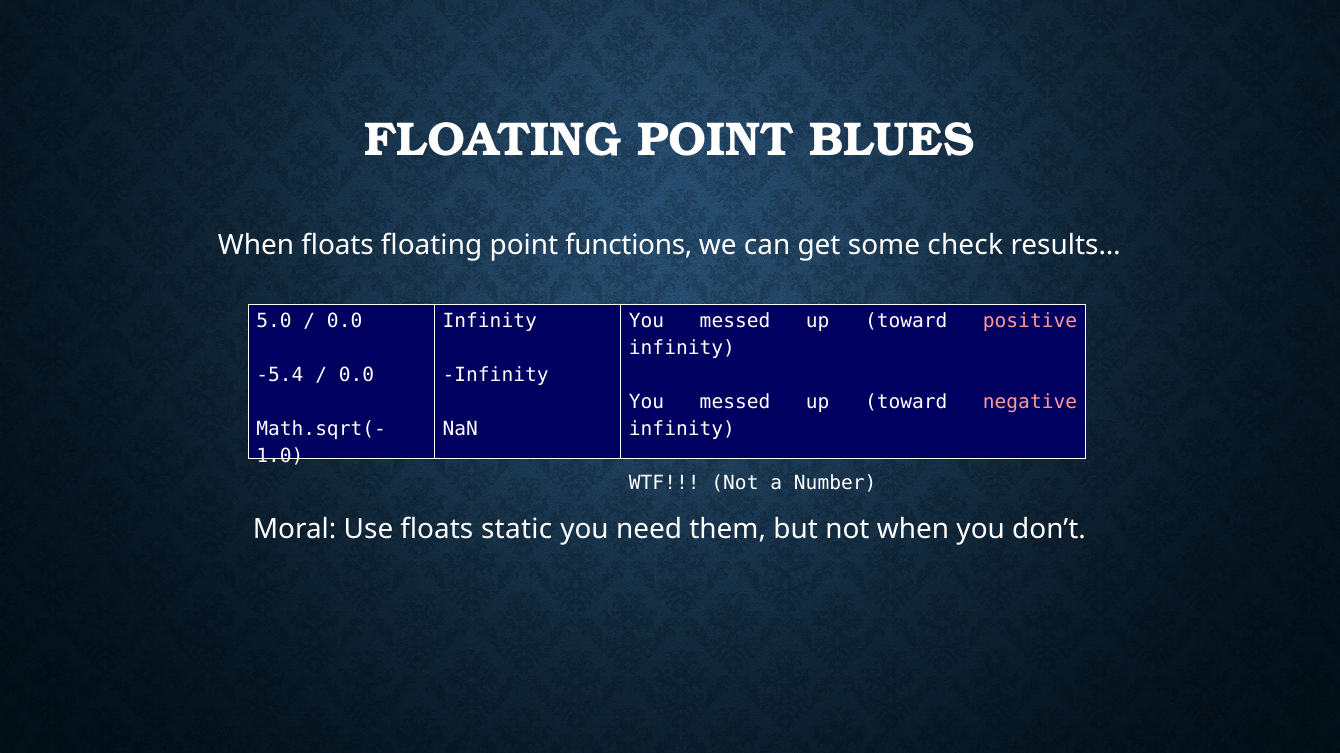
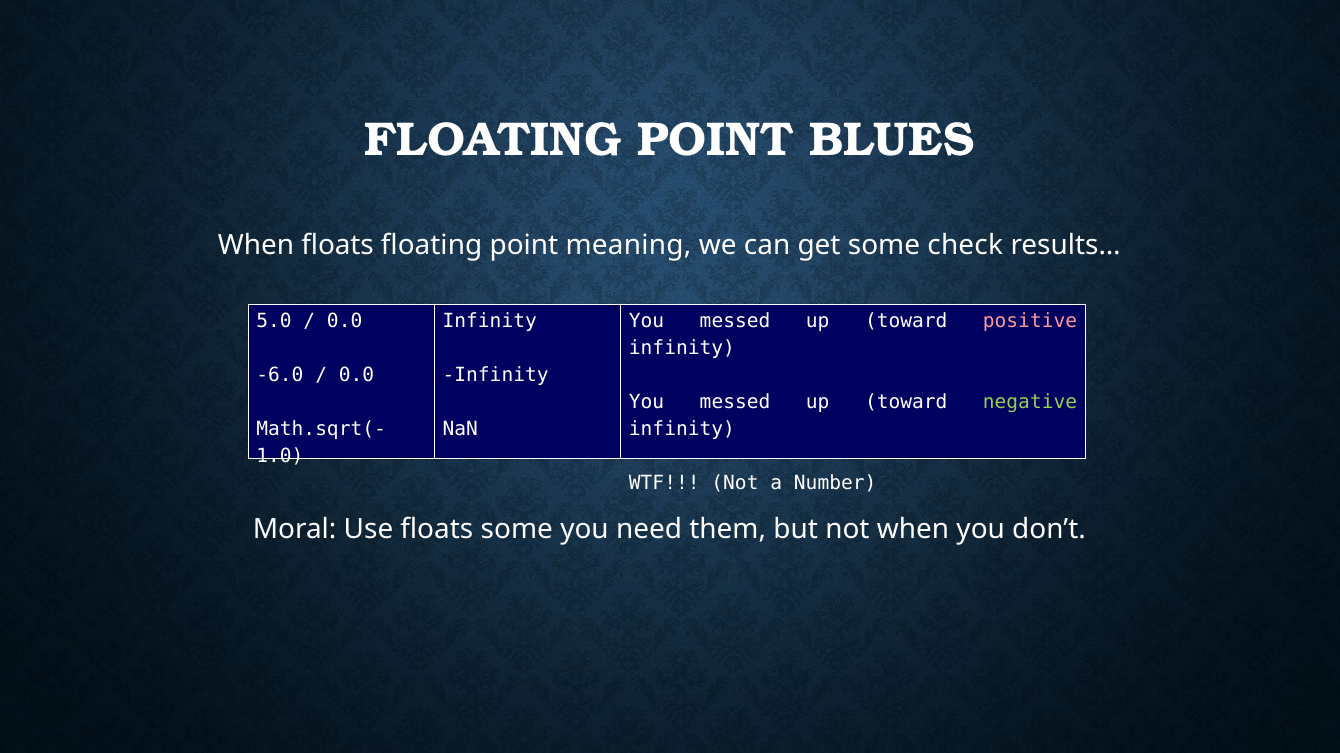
functions: functions -> meaning (628, 245)
-5.4: -5.4 -> -6.0 (280, 376)
negative colour: pink -> light green (1030, 403)
floats static: static -> some (517, 530)
